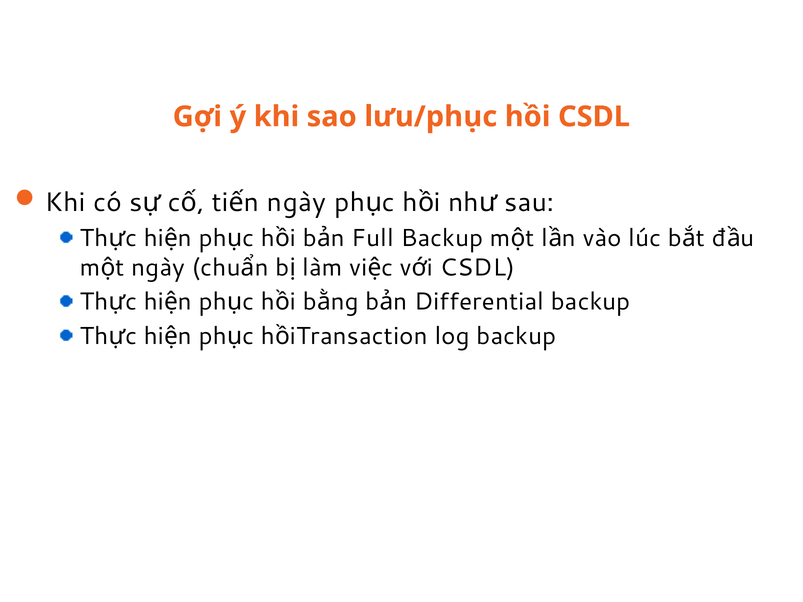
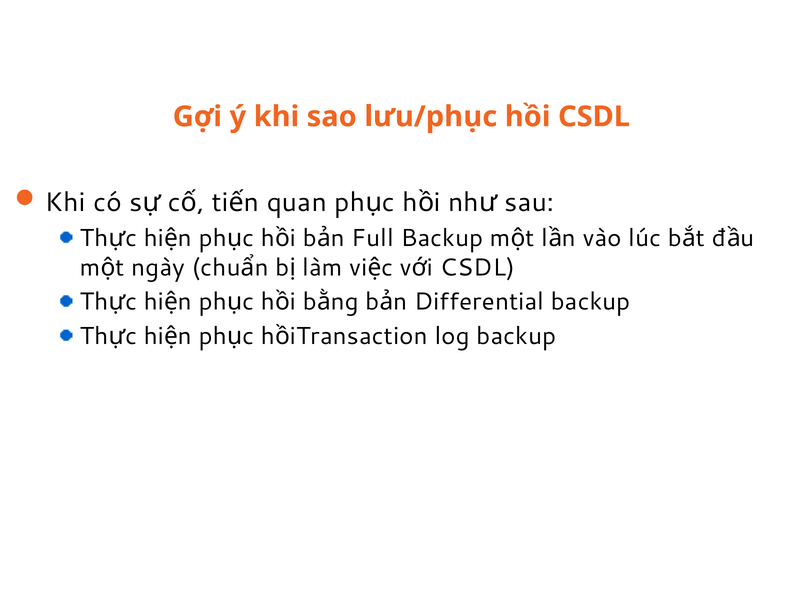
ngày: ngày -> quan (297, 203)
